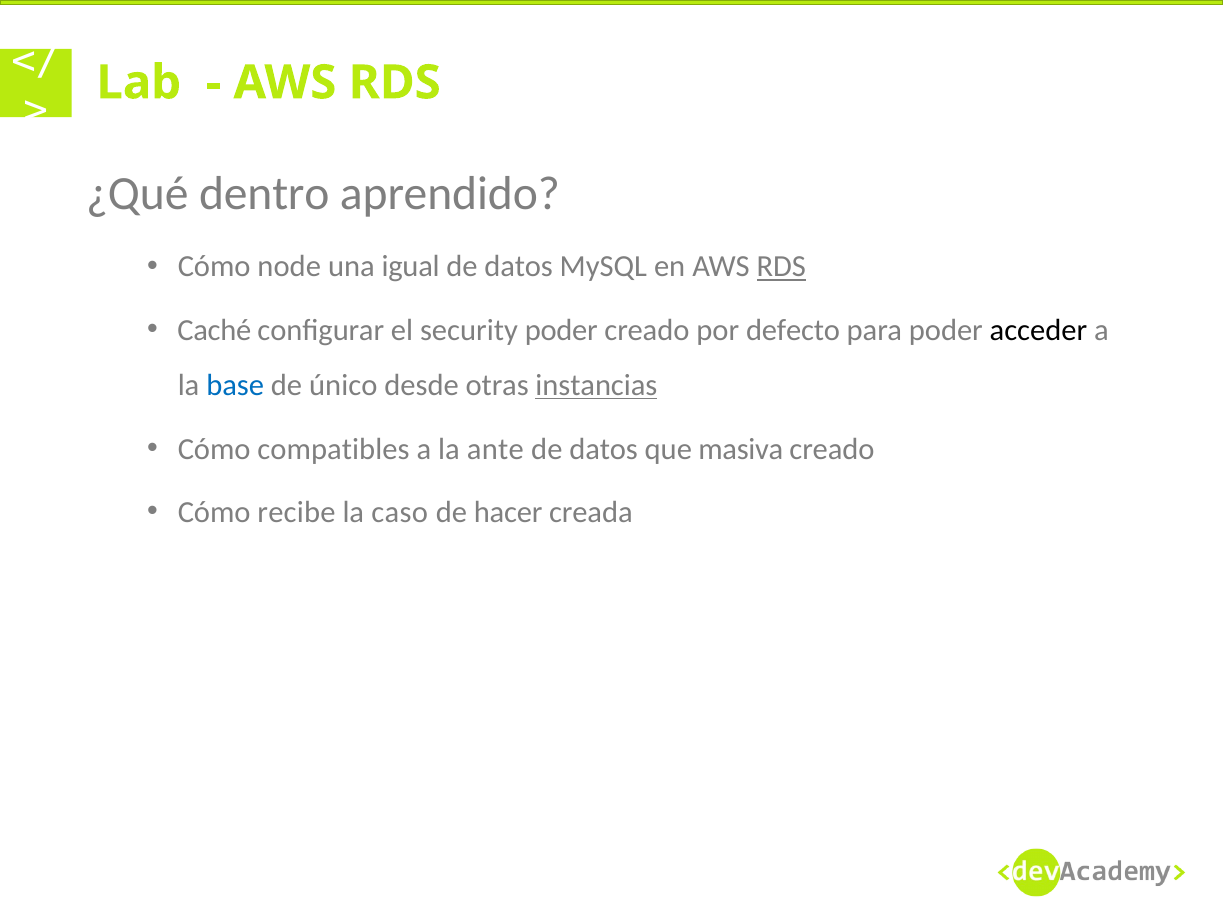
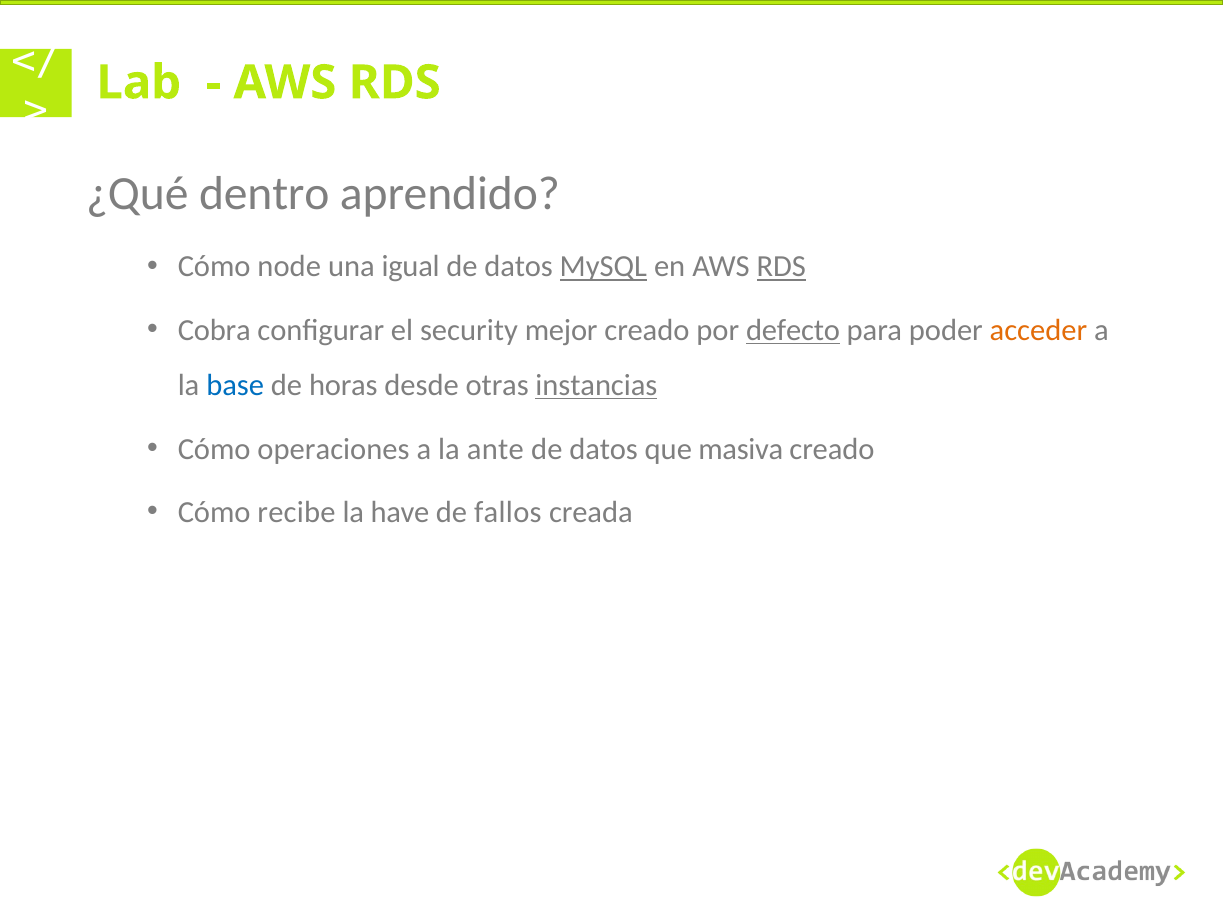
MySQL underline: none -> present (603, 267)
Caché: Caché -> Cobra (214, 330)
security poder: poder -> mejor (561, 330)
defecto underline: none -> present (793, 330)
acceder colour: black -> orange (1038, 330)
único: único -> horas (343, 385)
compatibles: compatibles -> operaciones (334, 449)
caso: caso -> have (400, 512)
hacer: hacer -> fallos (508, 512)
